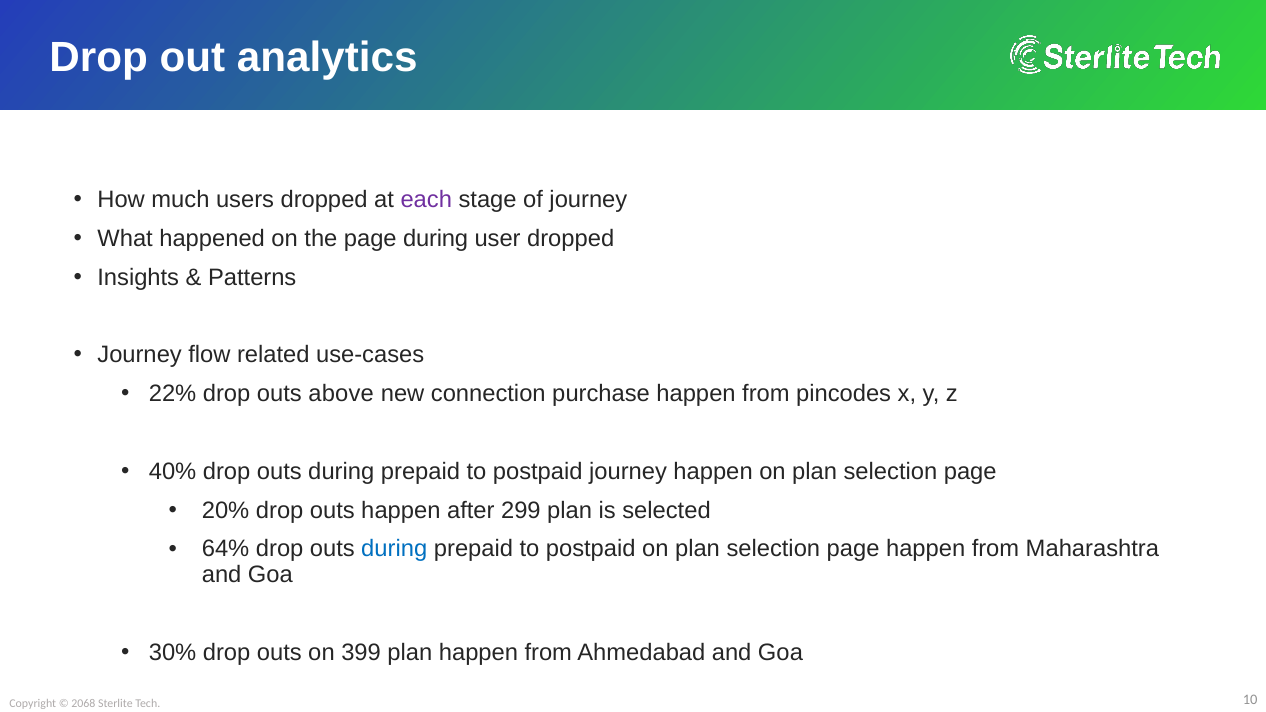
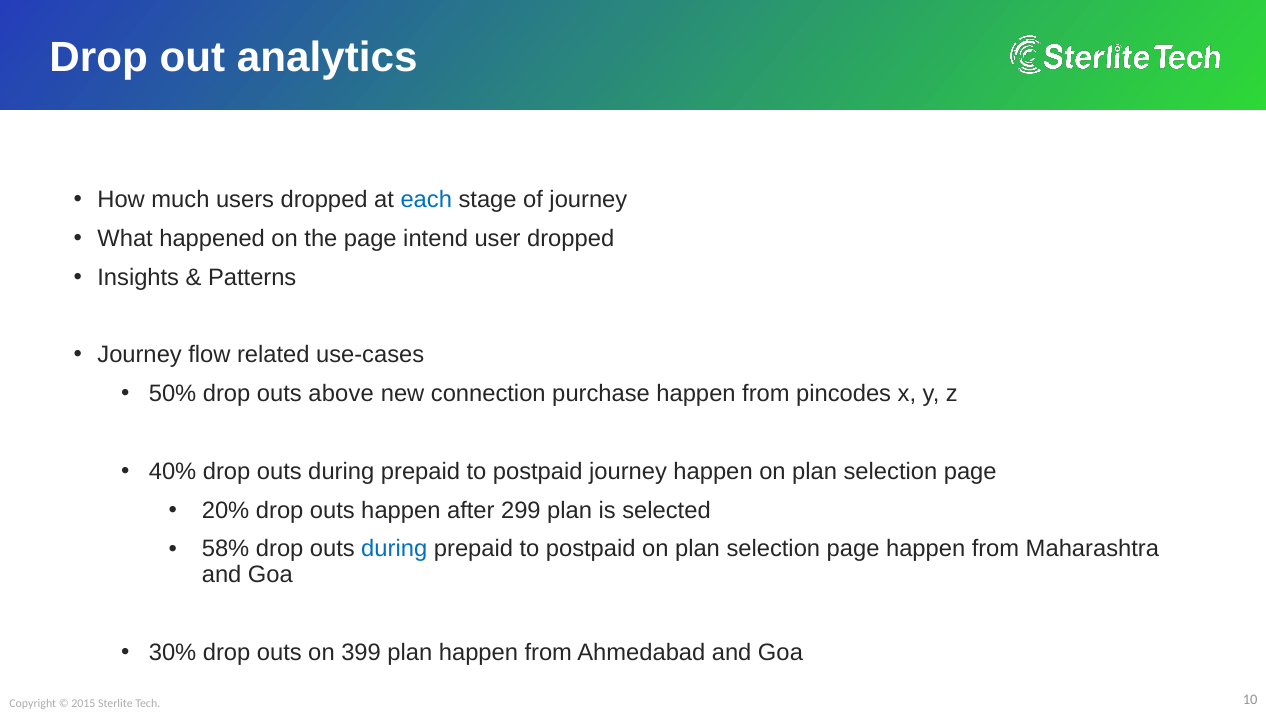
each colour: purple -> blue (426, 200)
page during: during -> intend (436, 239)
22%: 22% -> 50% (173, 394)
64%: 64% -> 58% (226, 549)
2068: 2068 -> 2015 (83, 704)
